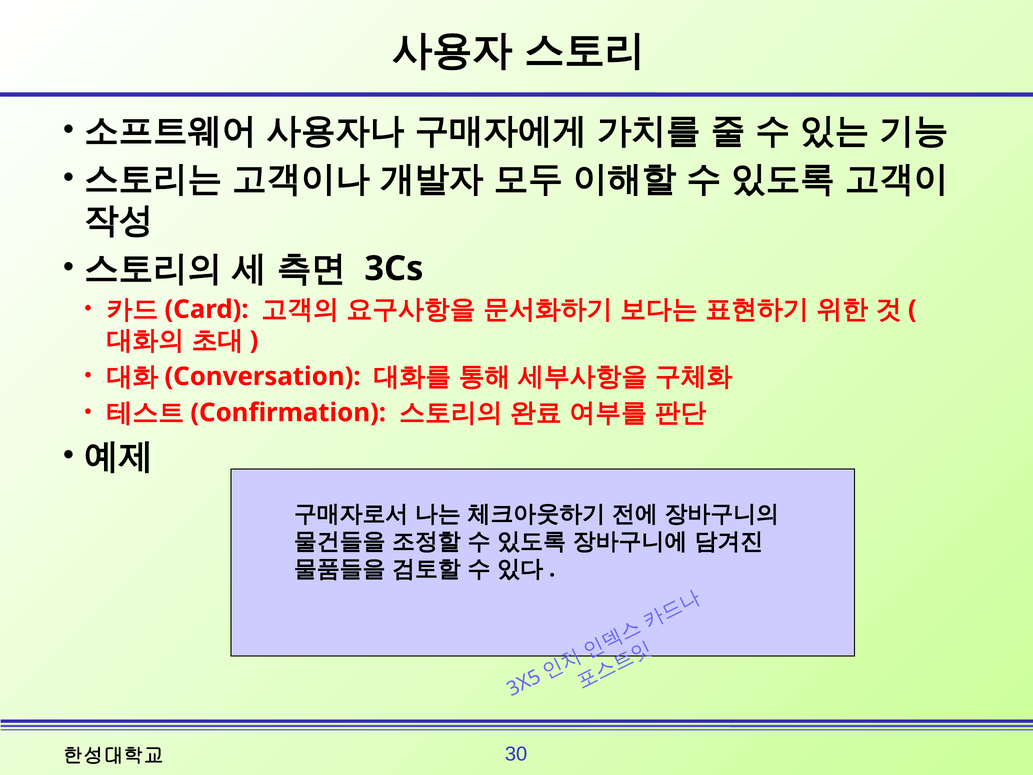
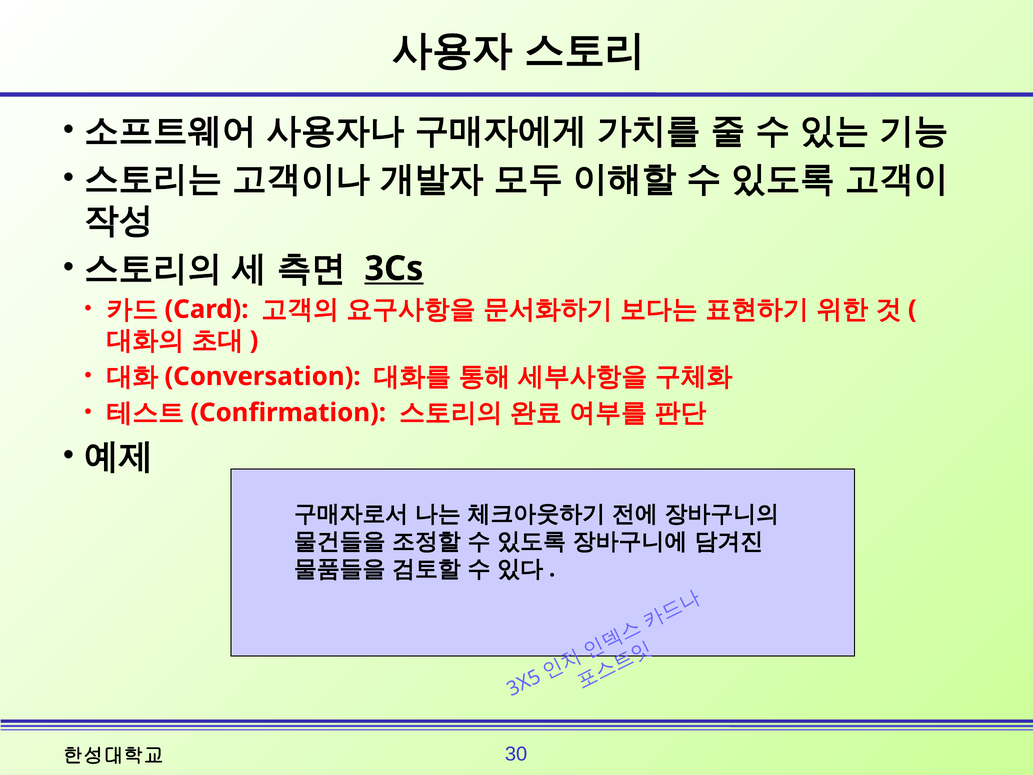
3Cs underline: none -> present (394, 269)
